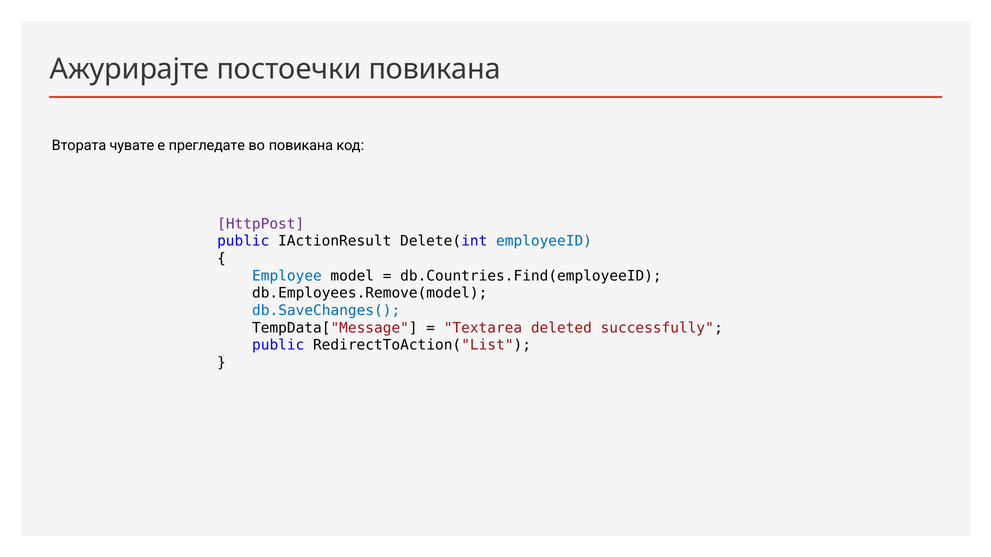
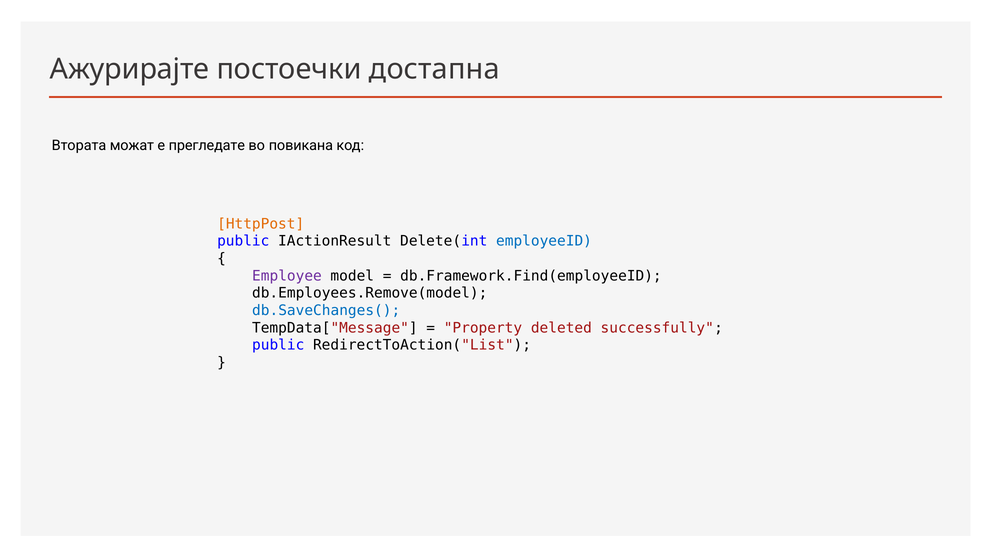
постоечки повикана: повикана -> достапна (434, 69)
чувате: чувате -> можат (132, 146)
HttpPost colour: purple -> orange (261, 224)
Employee colour: blue -> purple (287, 276)
db.Countries.Find(employeeID: db.Countries.Find(employeeID -> db.Framework.Find(employeeID (531, 276)
Textarea: Textarea -> Property (483, 328)
